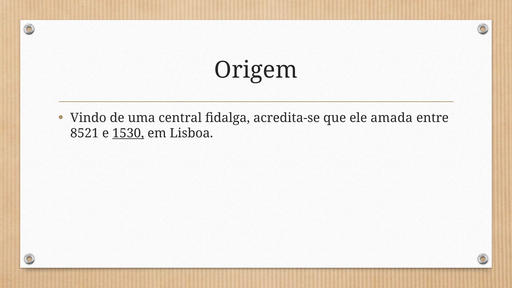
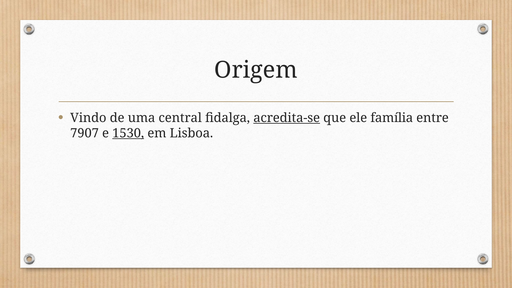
acredita-se underline: none -> present (287, 118)
amada: amada -> família (392, 118)
8521: 8521 -> 7907 (85, 133)
